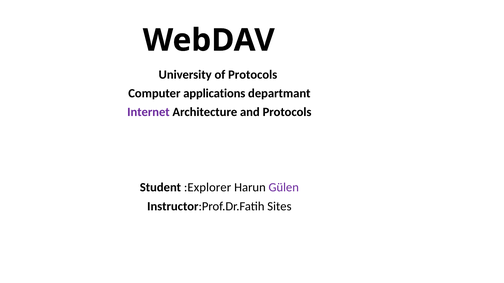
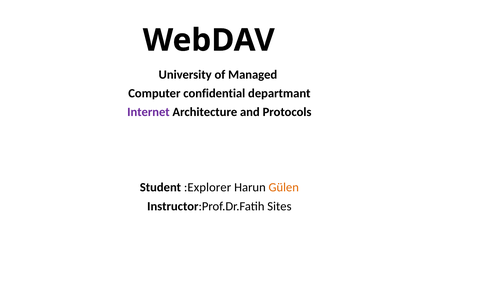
of Protocols: Protocols -> Managed (253, 75)
applications: applications -> confidential (214, 94)
Gülen colour: purple -> orange (284, 188)
